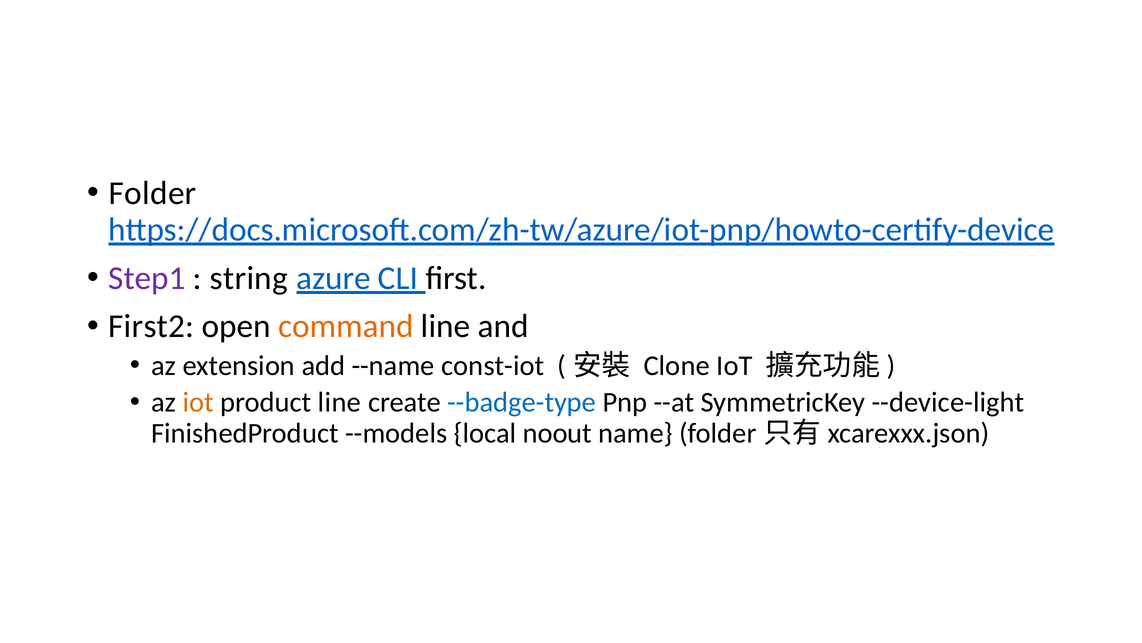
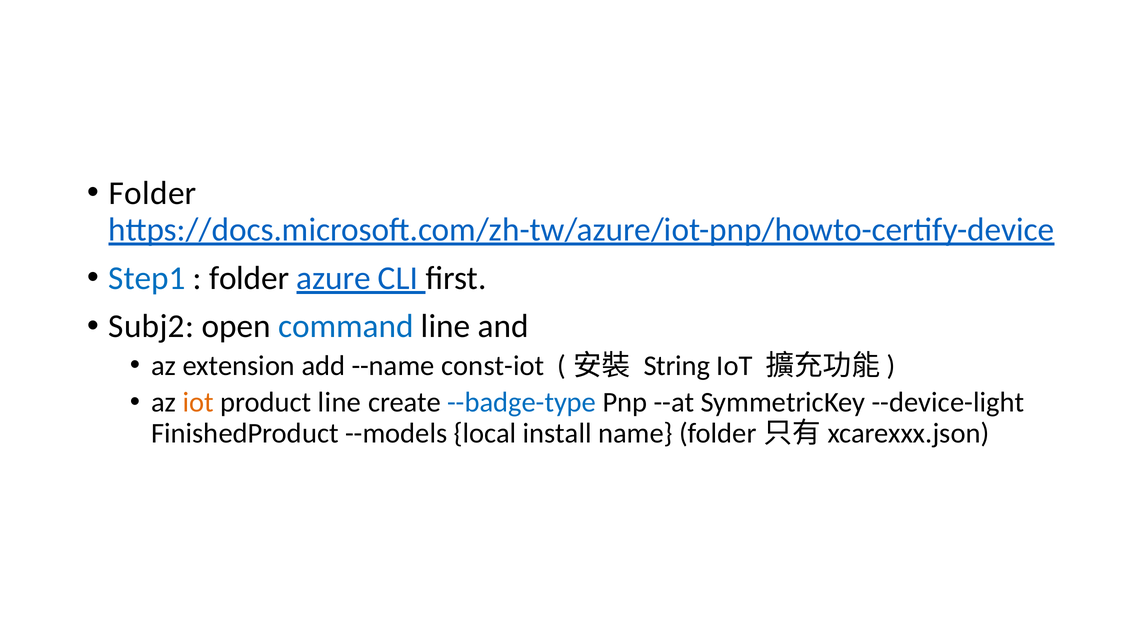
Step1 colour: purple -> blue (147, 278)
string: string -> folder (249, 278)
First2: First2 -> Subj2 (151, 326)
command colour: orange -> blue (346, 326)
Clone: Clone -> String (677, 365)
noout: noout -> install (557, 433)
